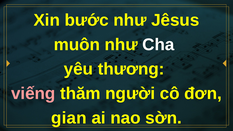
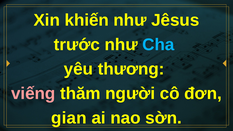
bước: bước -> khiến (87, 20)
muôn: muôn -> trước (77, 45)
Cha colour: white -> light blue (158, 45)
